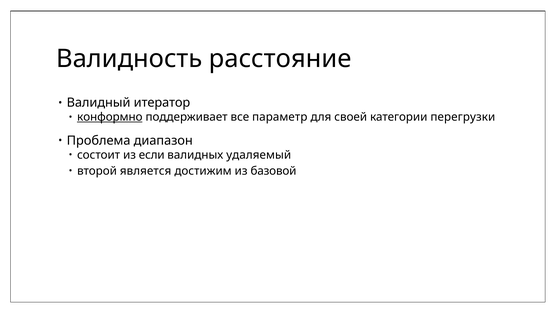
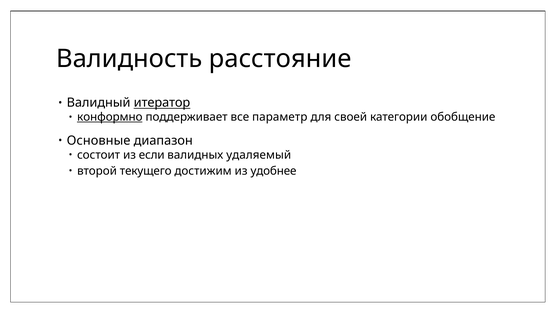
итератор underline: none -> present (162, 103)
перегрузки: перегрузки -> обобщение (463, 117)
Проблема: Проблема -> Основные (99, 141)
является: является -> текущего (146, 171)
базовой: базовой -> удобнее (273, 171)
